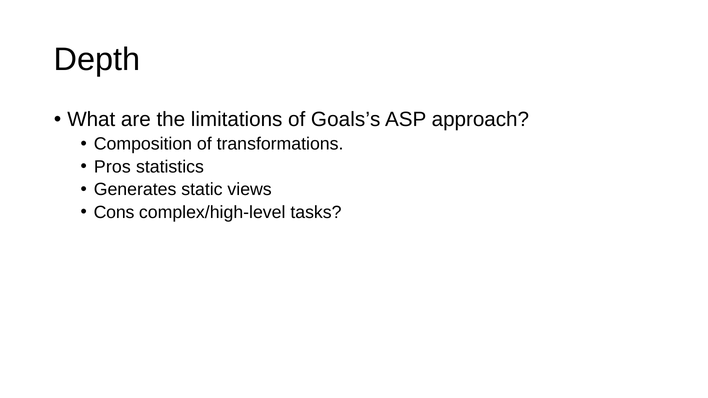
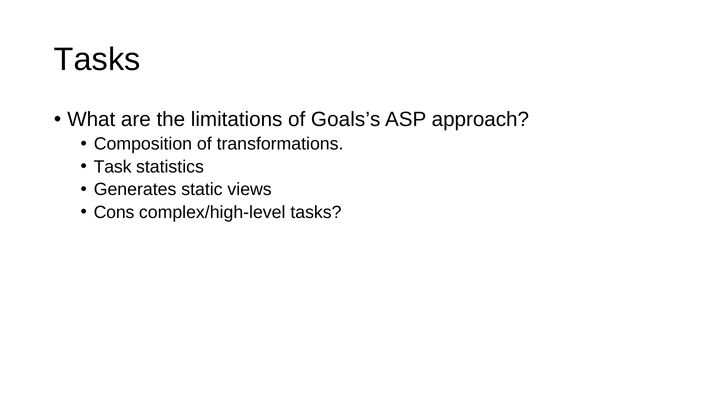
Depth: Depth -> Tasks (97, 59)
Pros: Pros -> Task (113, 167)
